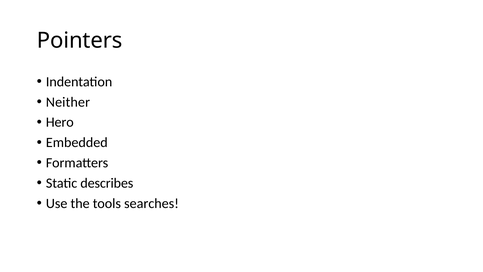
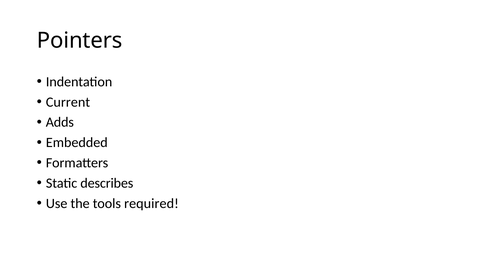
Neither: Neither -> Current (68, 102)
Hero: Hero -> Adds (60, 122)
searches: searches -> required (151, 203)
